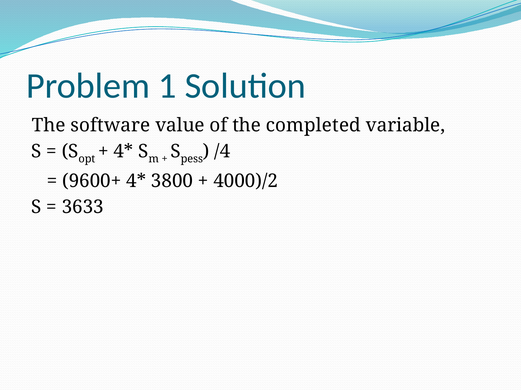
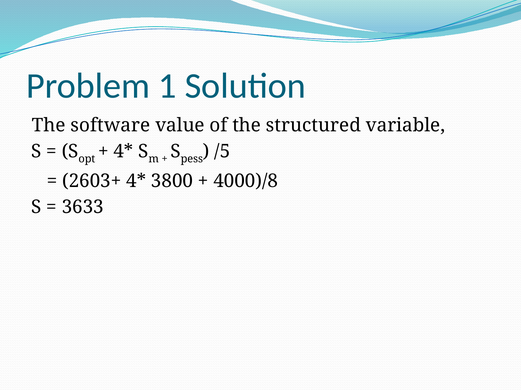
completed: completed -> structured (313, 125)
/4: /4 -> /5 (222, 152)
9600+: 9600+ -> 2603+ (92, 181)
4000)/2: 4000)/2 -> 4000)/8 (246, 181)
